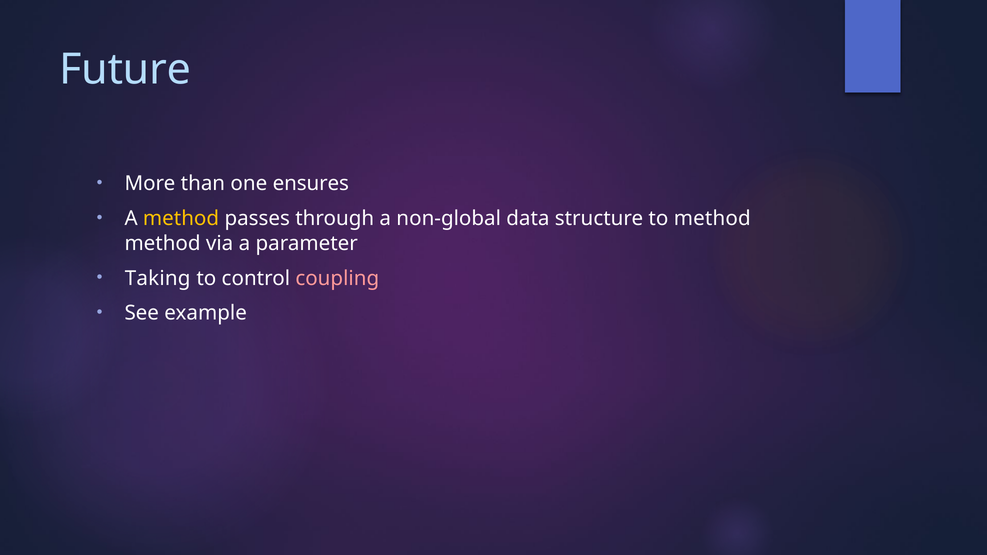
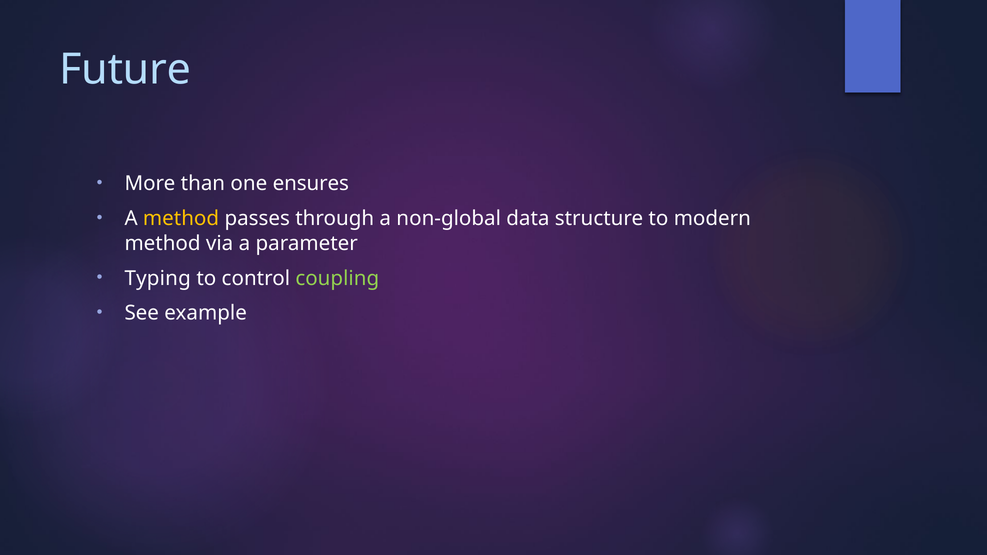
to method: method -> modern (712, 219)
Taking: Taking -> Typing (158, 278)
coupling colour: pink -> light green (337, 278)
